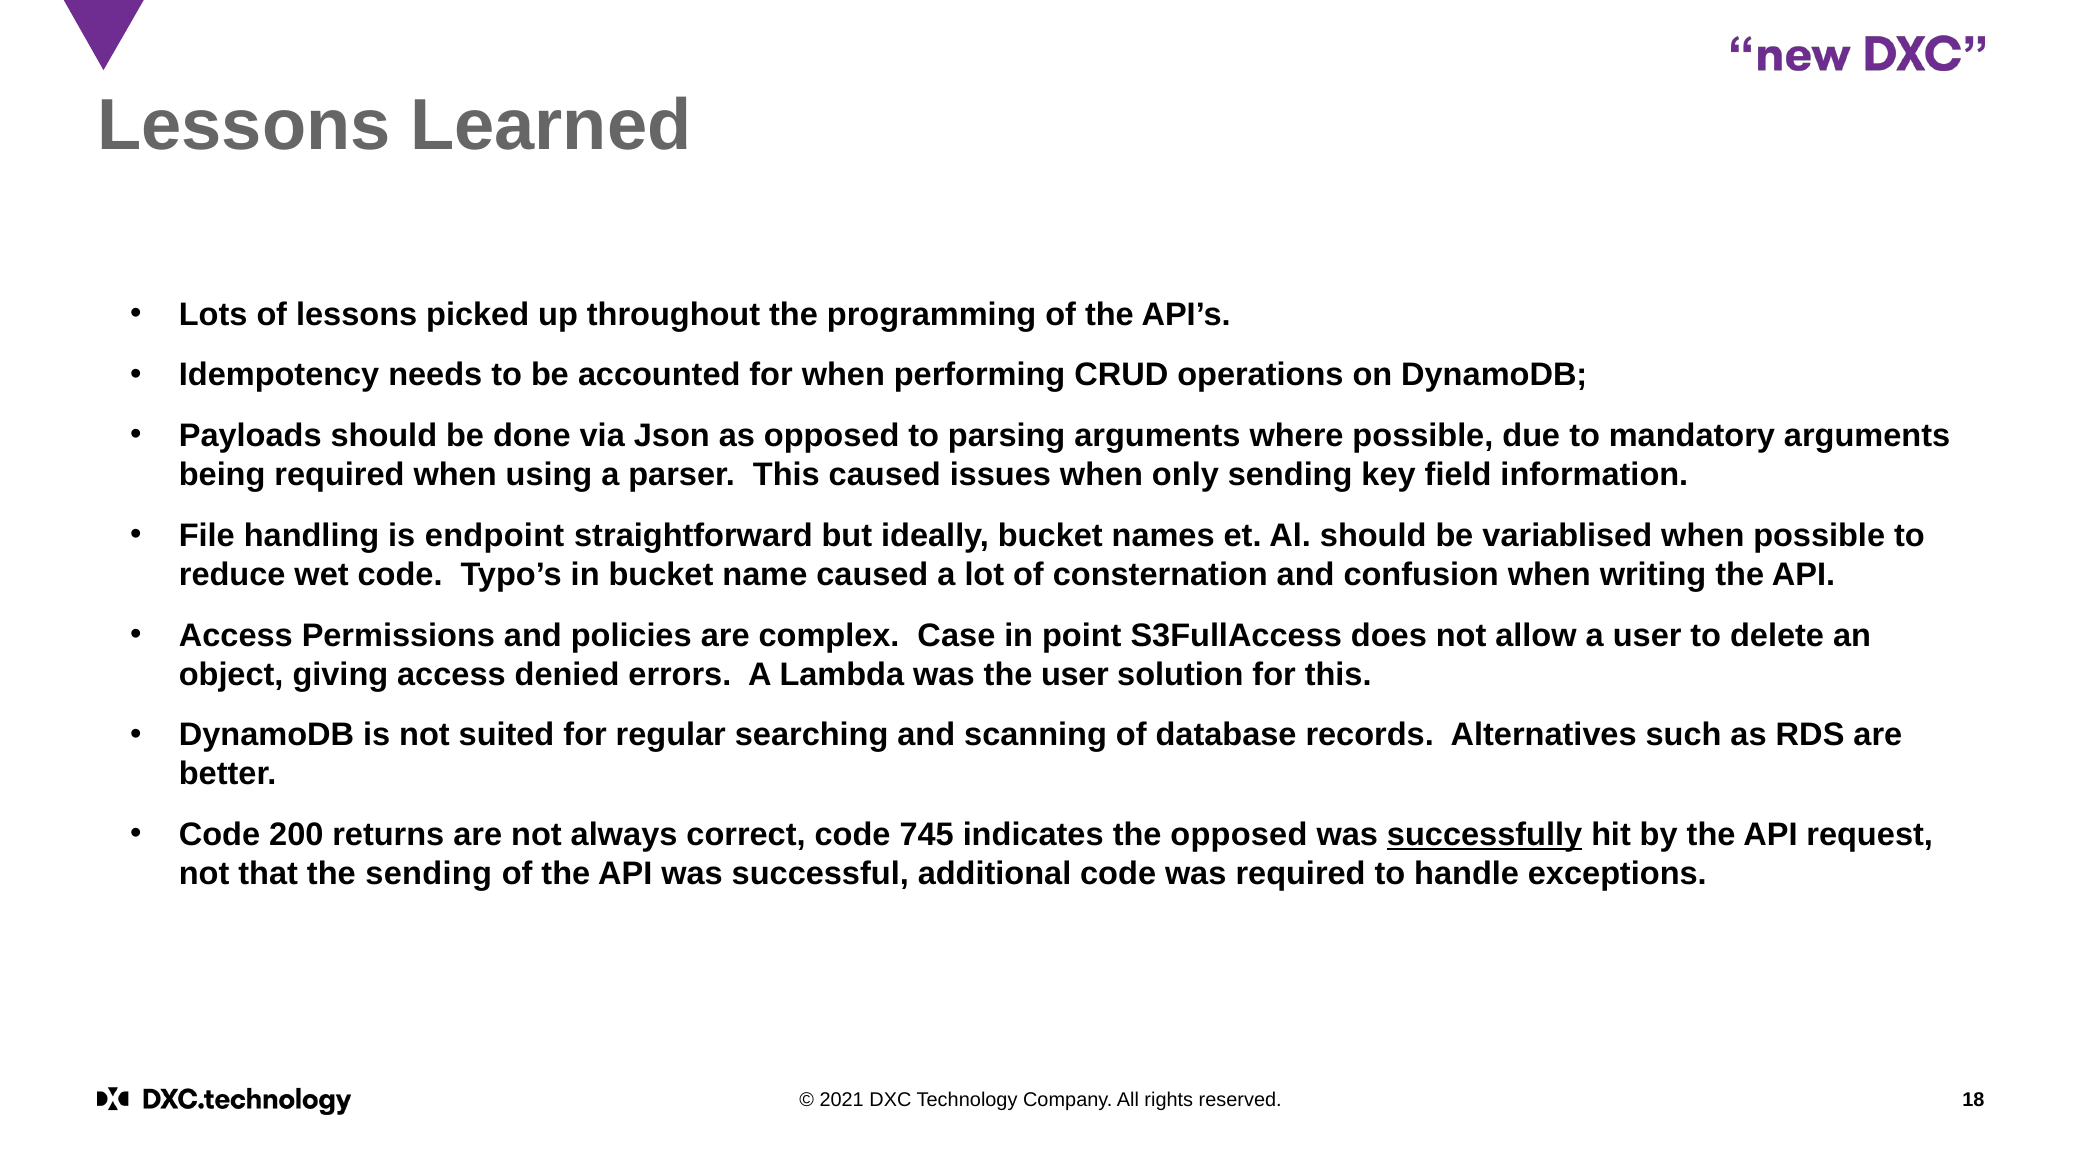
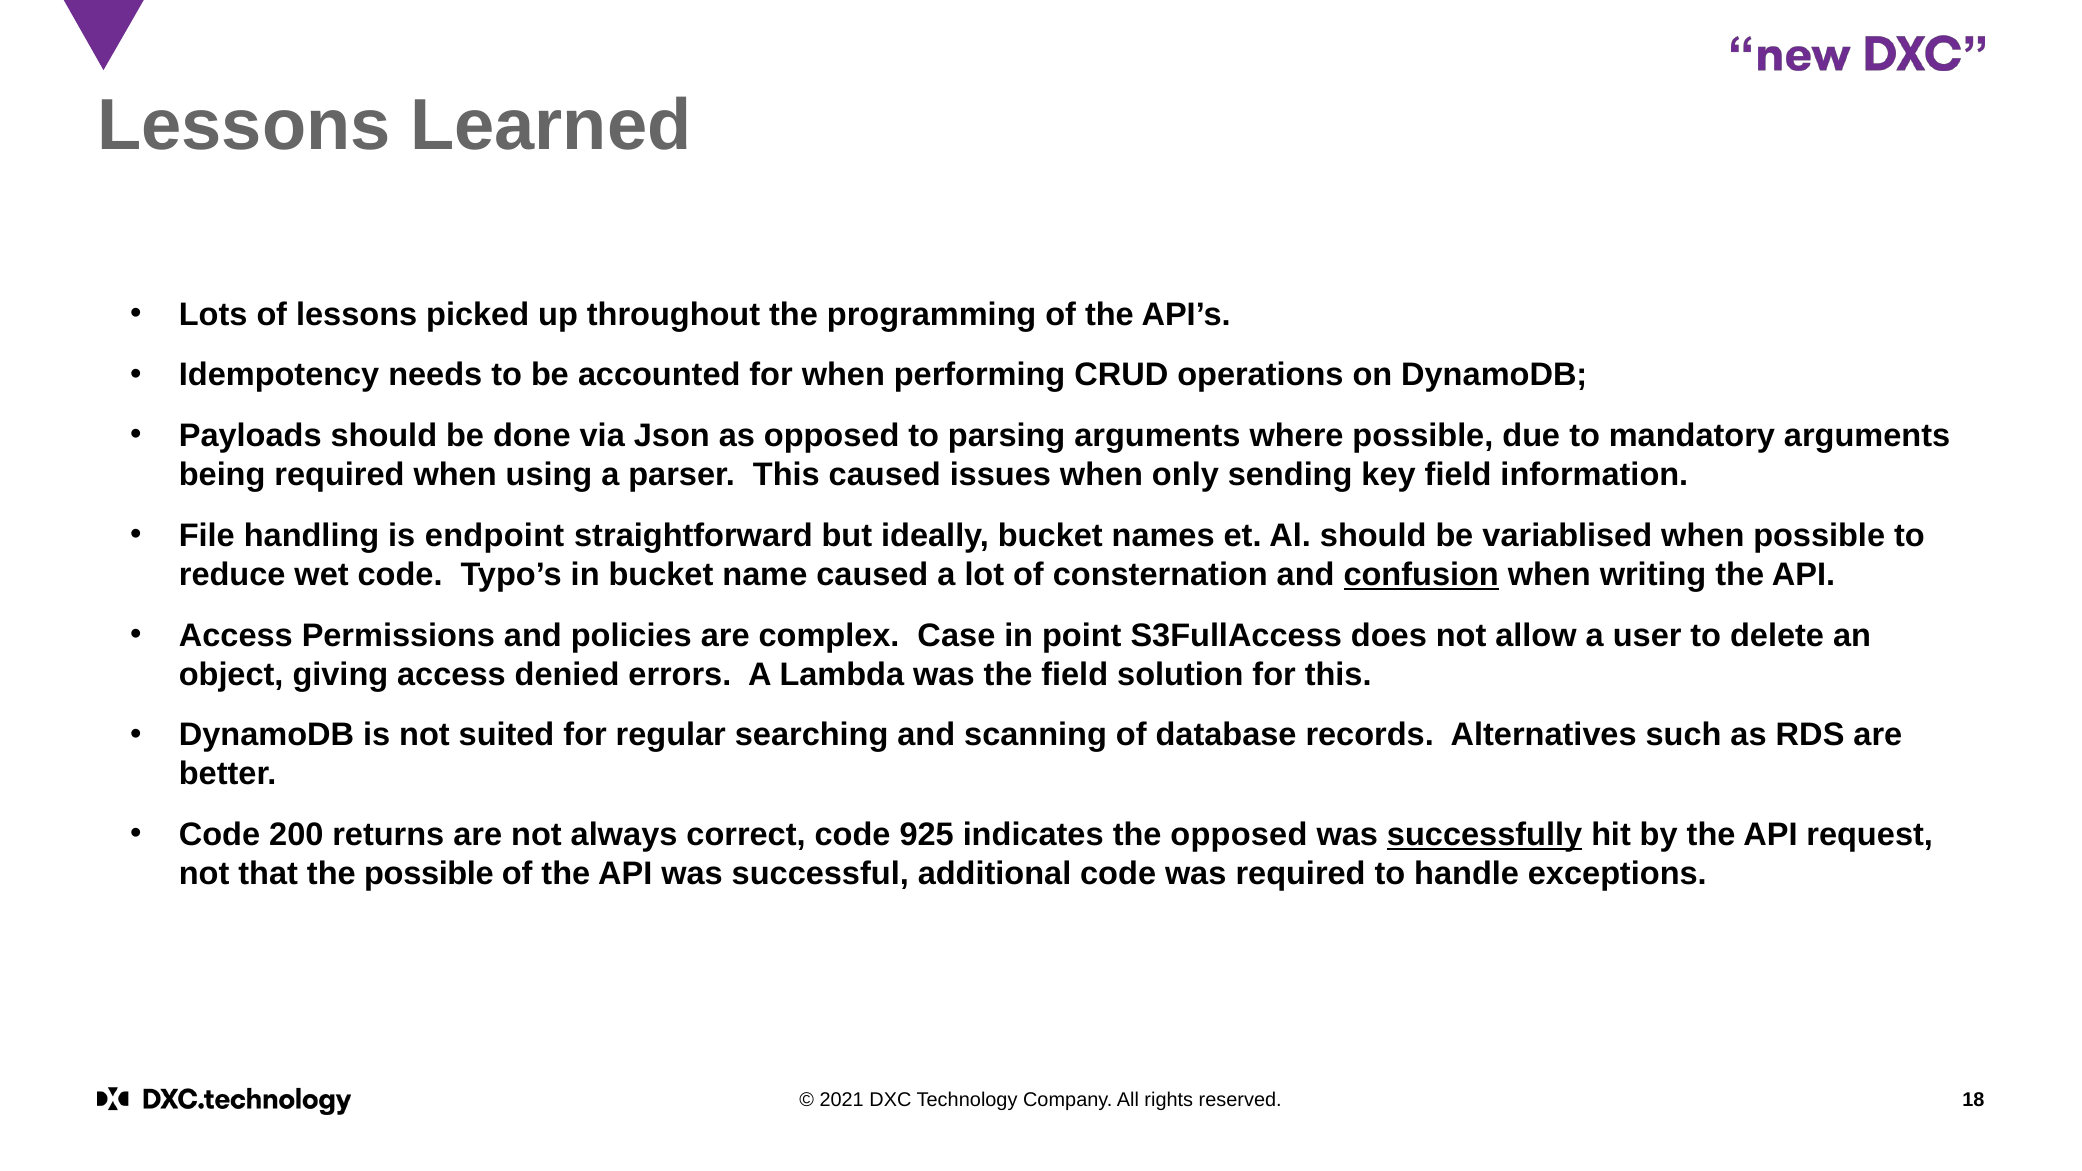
confusion underline: none -> present (1421, 575)
the user: user -> field (1075, 675)
745: 745 -> 925 (927, 835)
the sending: sending -> possible (429, 874)
